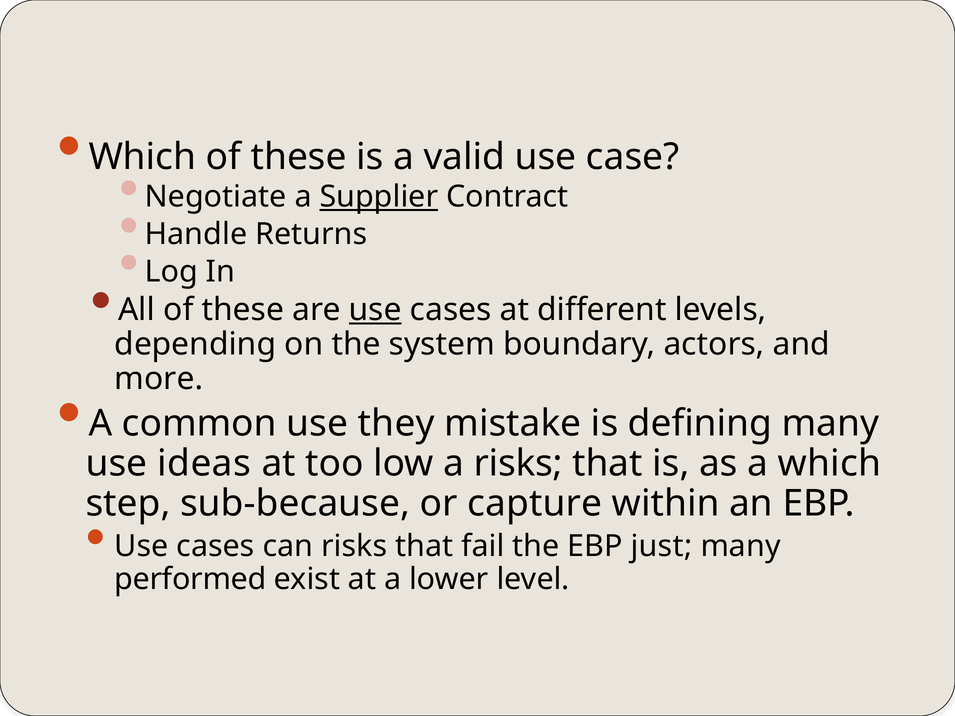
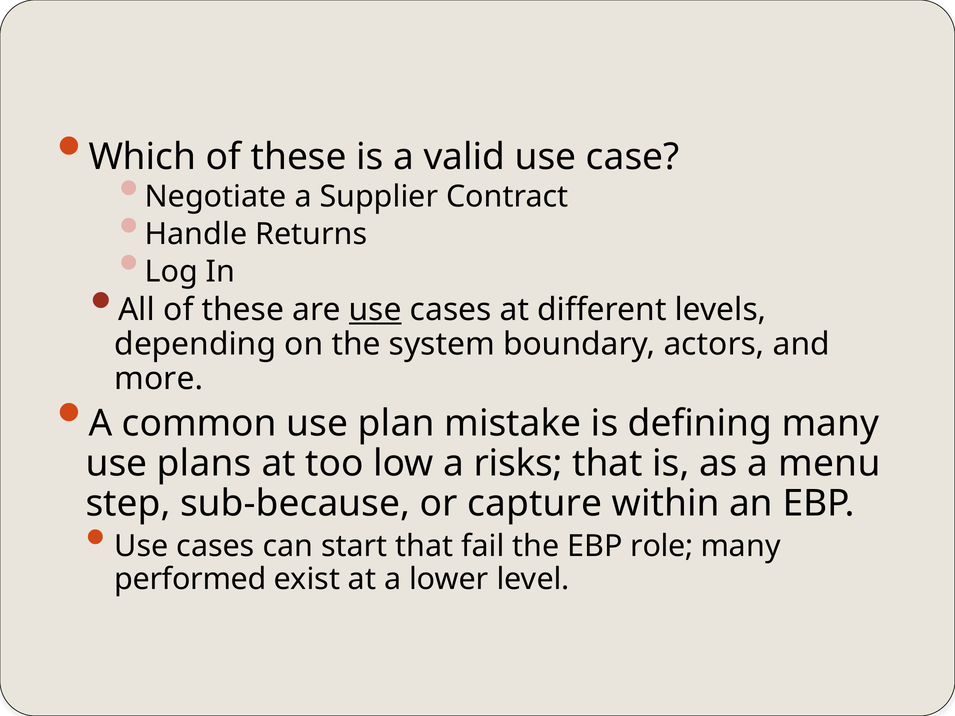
Supplier underline: present -> none (379, 197)
they: they -> plan (396, 423)
ideas: ideas -> plans (204, 464)
a which: which -> menu (829, 464)
can risks: risks -> start (354, 546)
just: just -> role (662, 546)
